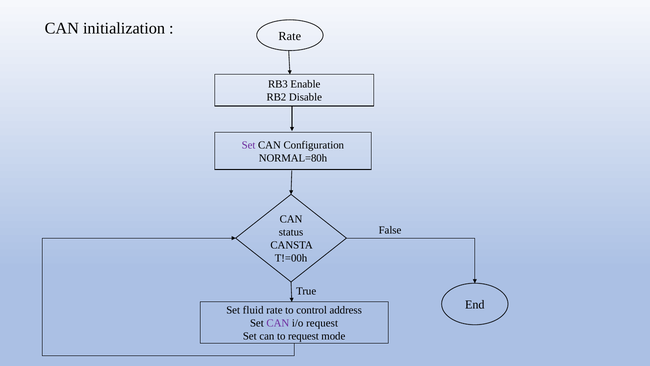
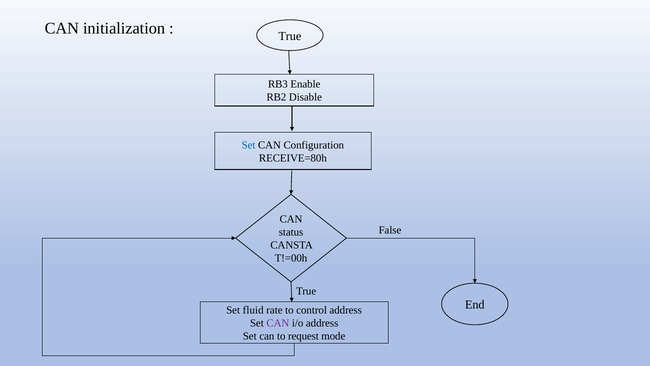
Rate: Rate -> True (290, 36)
Set colour: purple -> blue (249, 145)
NORMAL=80h: NORMAL=80h -> RECEIVE=80h (293, 158)
i/o request: request -> address (322, 323)
